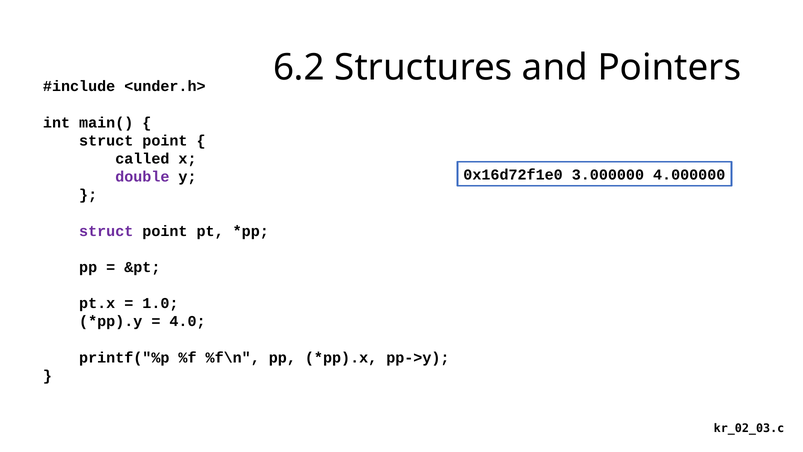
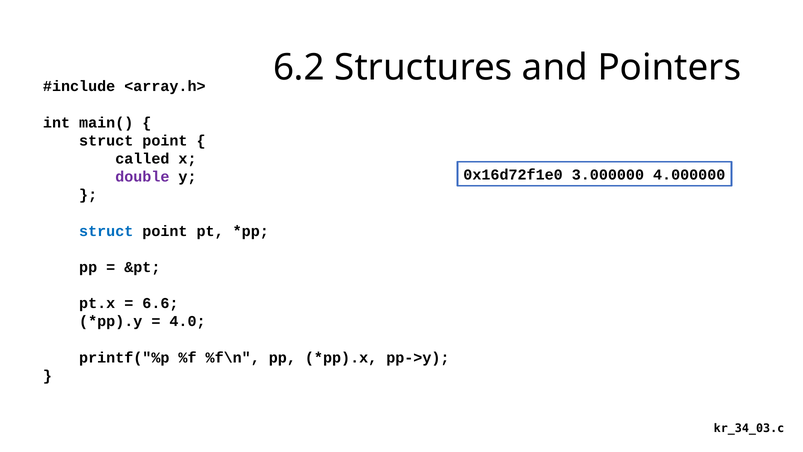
<under.h>: <under.h> -> <array.h> (165, 86)
struct colour: purple -> blue (106, 231)
1.0: 1.0 -> 6.6 (160, 303)
kr_02_03.c: kr_02_03.c -> kr_34_03.c (749, 428)
